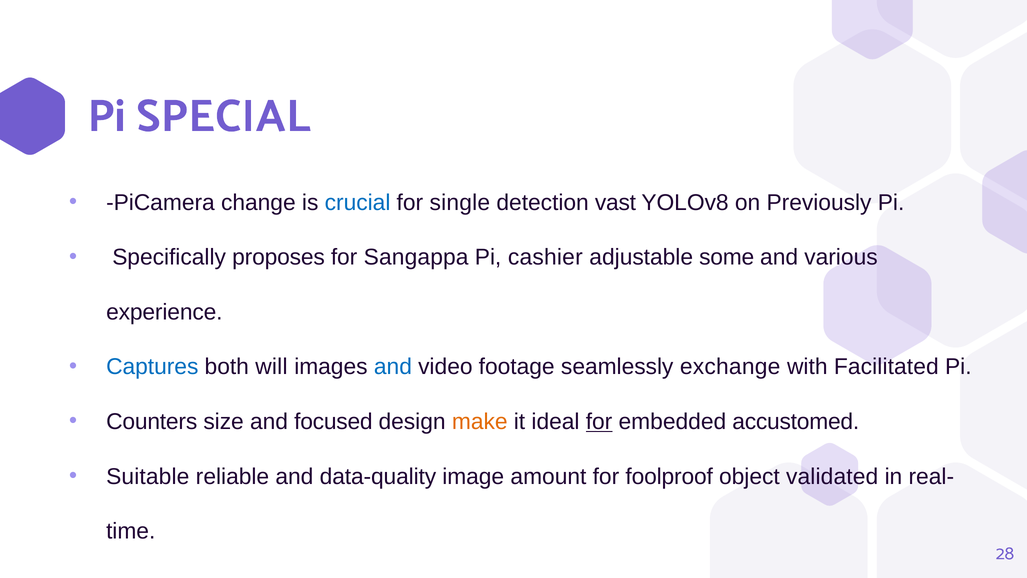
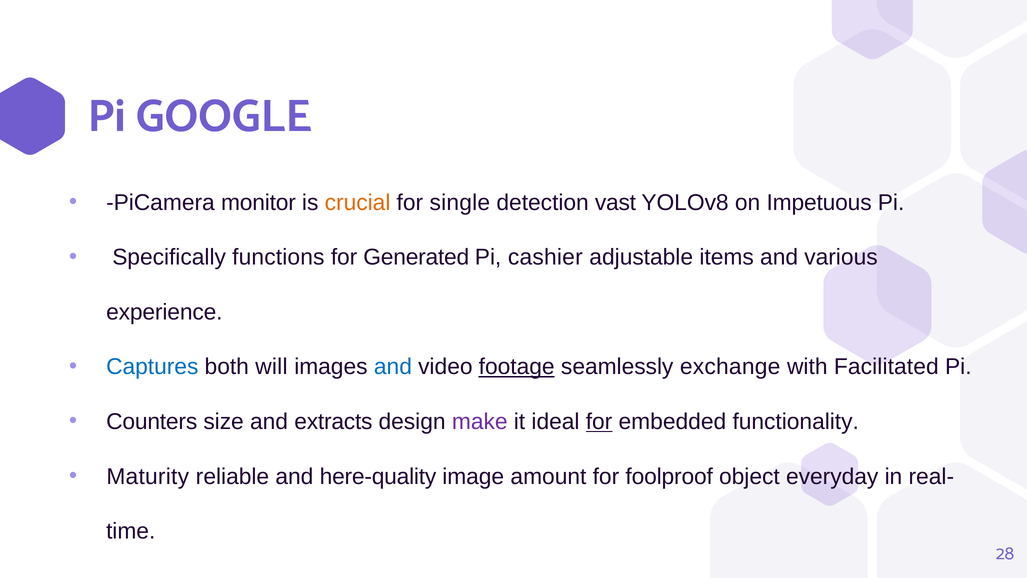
SPECIAL: SPECIAL -> GOOGLE (224, 116)
change: change -> monitor (258, 203)
crucial colour: blue -> orange (358, 203)
Previously: Previously -> Impetuous (819, 203)
proposes: proposes -> functions (278, 257)
Sangappa: Sangappa -> Generated (416, 257)
some: some -> items (727, 257)
footage underline: none -> present (517, 367)
focused: focused -> extracts (333, 422)
make colour: orange -> purple (480, 422)
accustomed: accustomed -> functionality (796, 422)
Suitable: Suitable -> Maturity (148, 476)
data-quality: data-quality -> here-quality (378, 476)
validated: validated -> everyday (832, 476)
